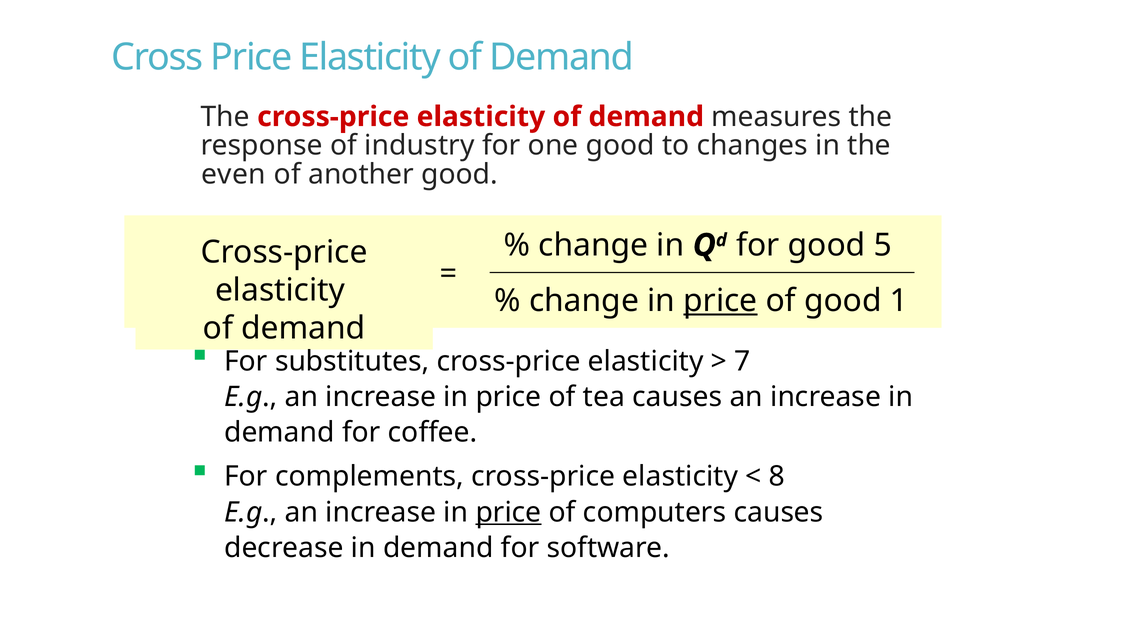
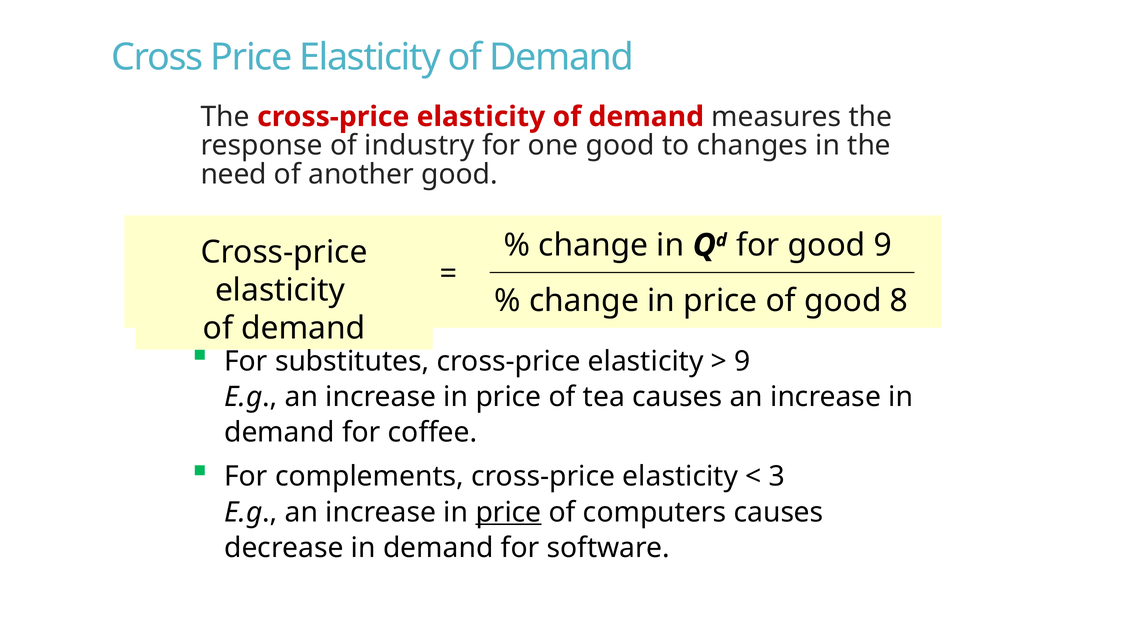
even: even -> need (234, 175)
good 5: 5 -> 9 (883, 245)
price underline: present -> none (720, 301)
1: 1 -> 8 (899, 301)
7: 7 -> 9 (742, 361)
8: 8 -> 3 (777, 477)
